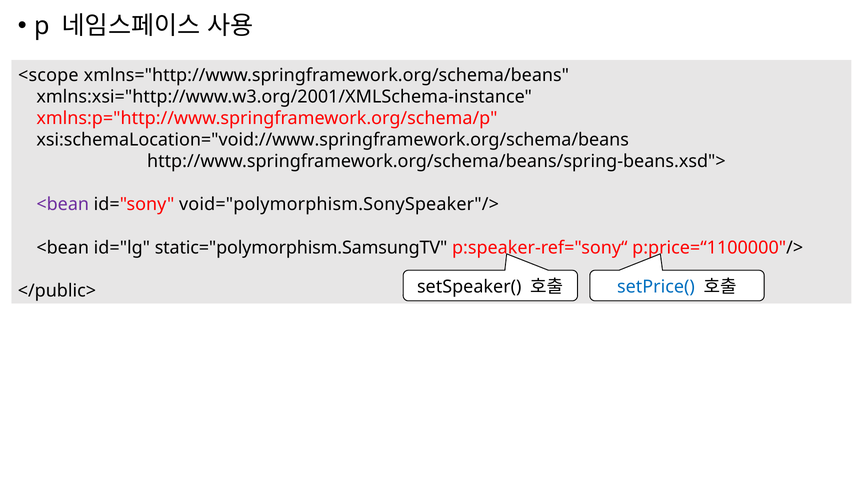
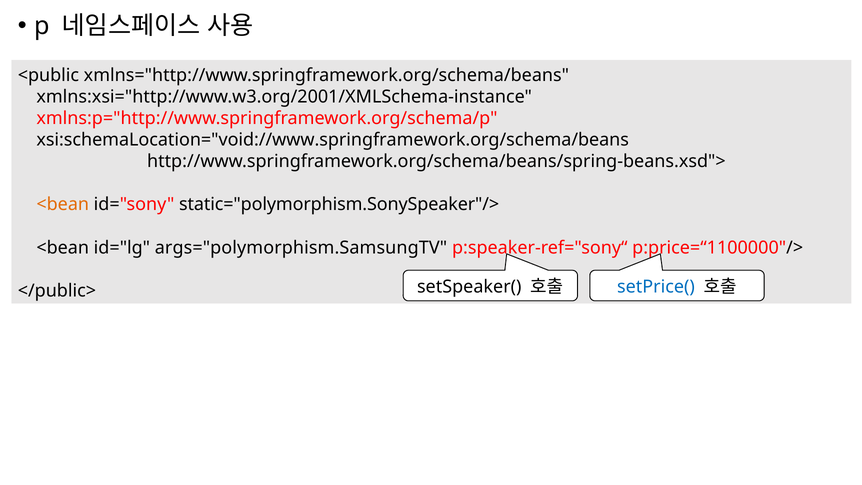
<scope: <scope -> <public (48, 75)
<bean colour: purple -> orange (63, 204)
void="polymorphism.SonySpeaker"/>: void="polymorphism.SonySpeaker"/> -> static="polymorphism.SonySpeaker"/> (339, 204)
static="polymorphism.SamsungTV: static="polymorphism.SamsungTV -> args="polymorphism.SamsungTV (301, 248)
